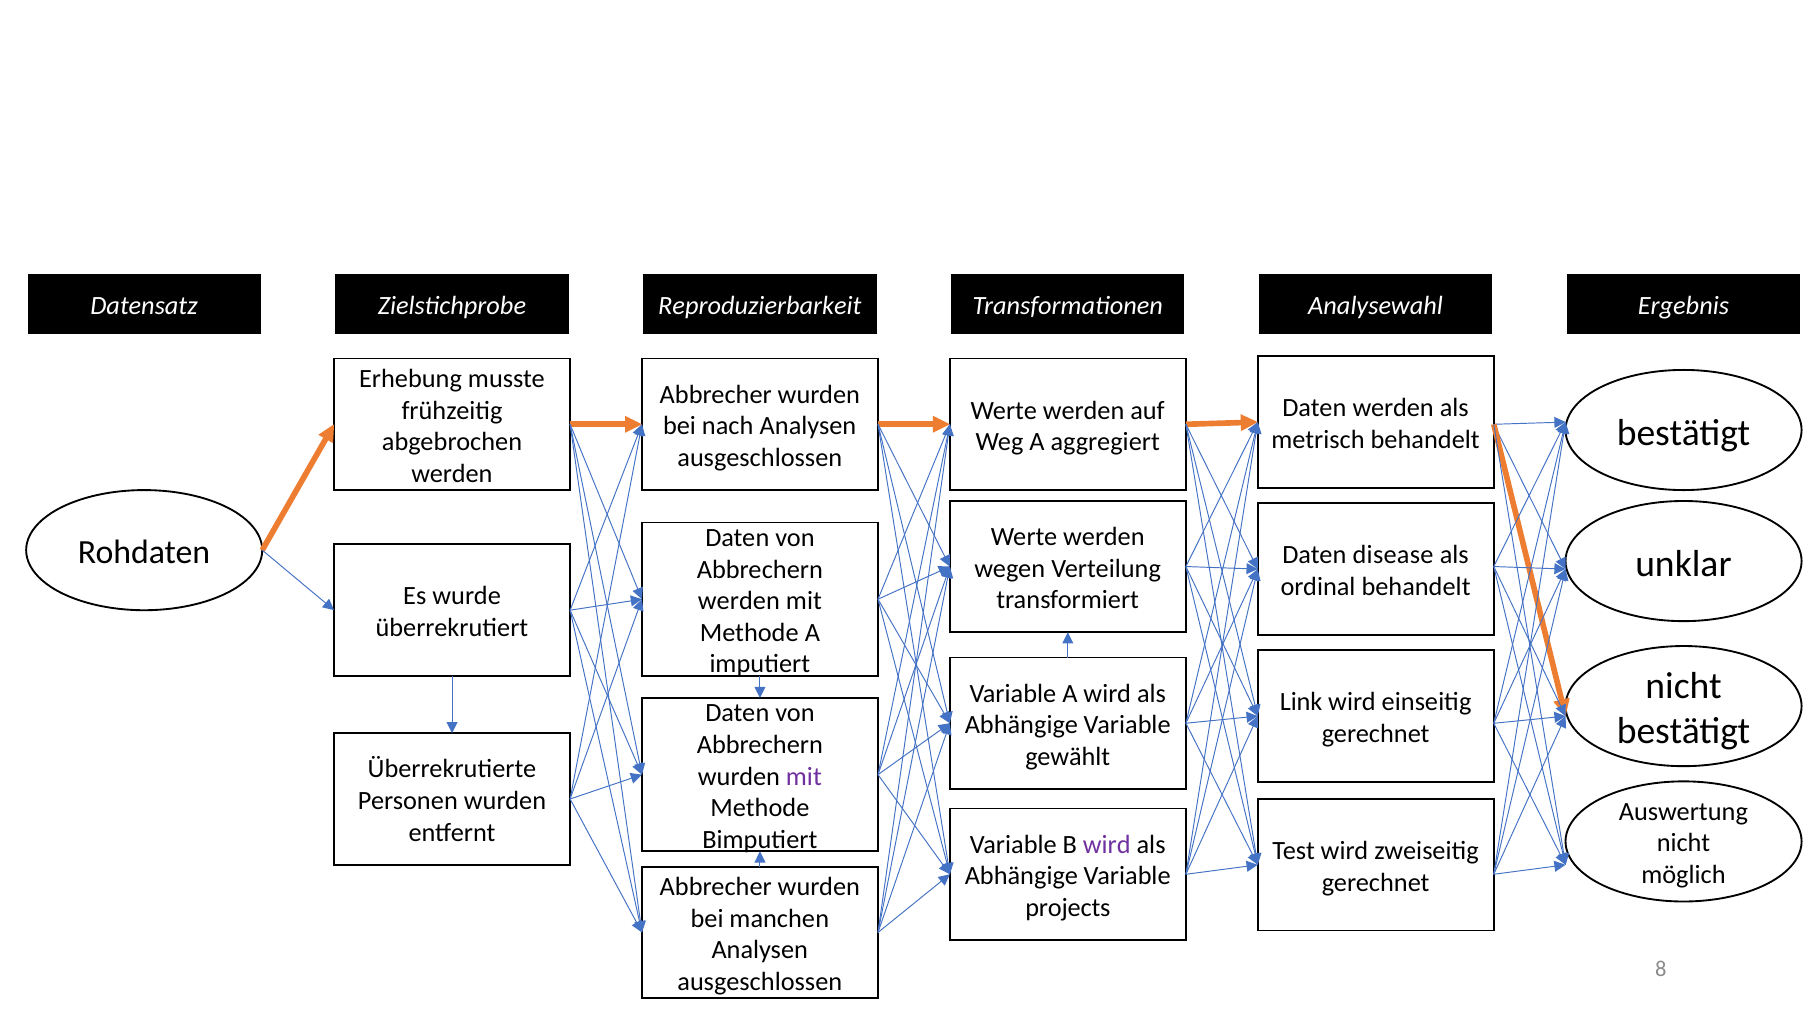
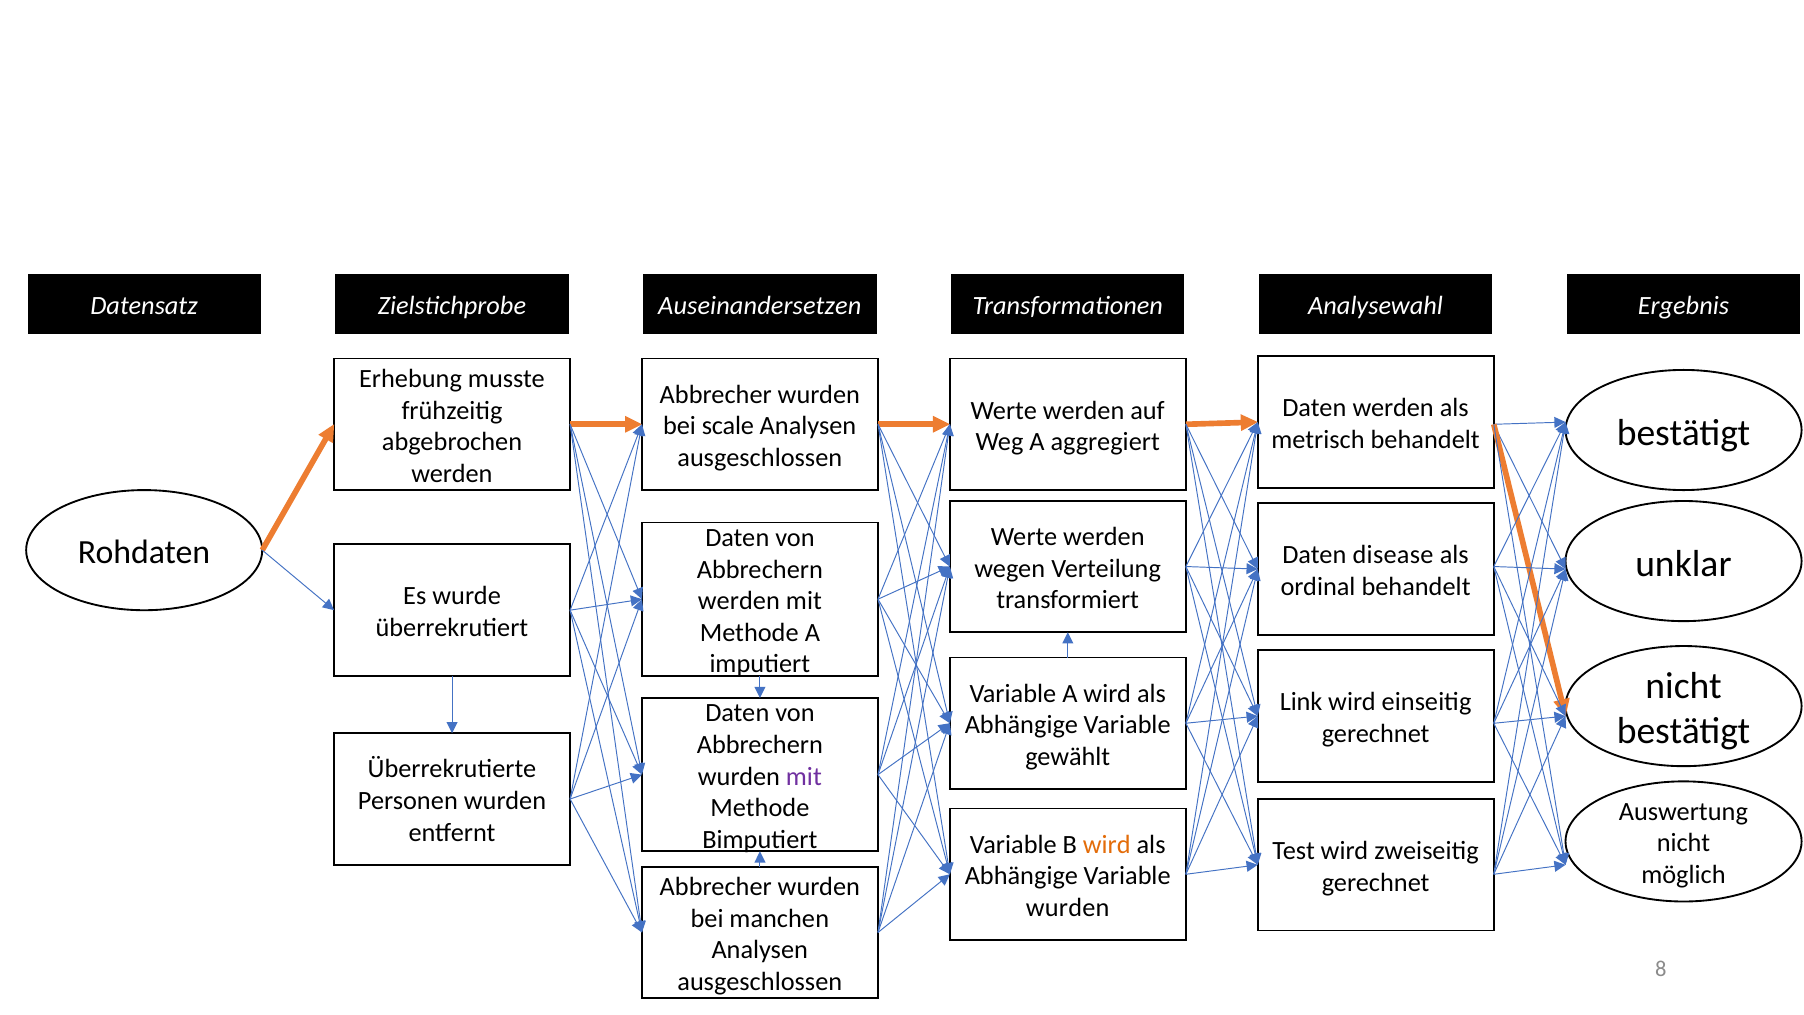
Reproduzierbarkeit: Reproduzierbarkeit -> Auseinandersetzen (760, 306)
nach: nach -> scale (728, 426)
wird colour: purple -> orange (1107, 844)
projects: projects -> wurden (1068, 907)
